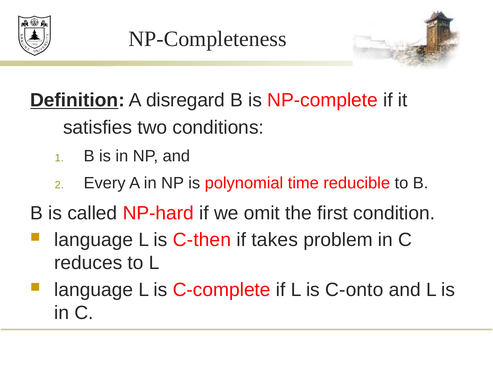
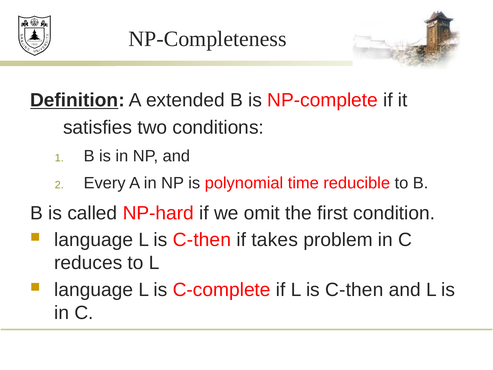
disregard: disregard -> extended (185, 100)
if L is C-onto: C-onto -> C-then (354, 290)
